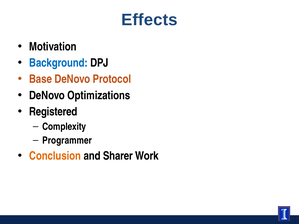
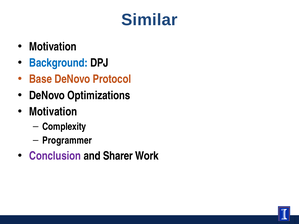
Effects: Effects -> Similar (149, 20)
Registered: Registered -> Motivation (53, 112)
Conclusion colour: orange -> purple (55, 156)
